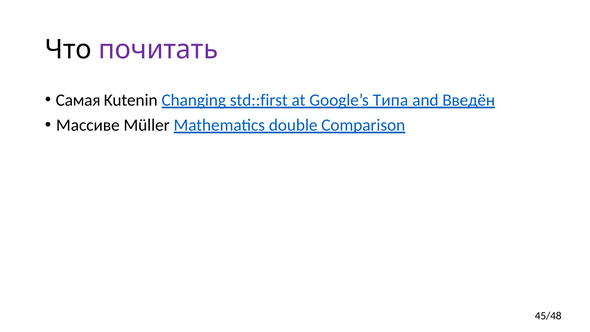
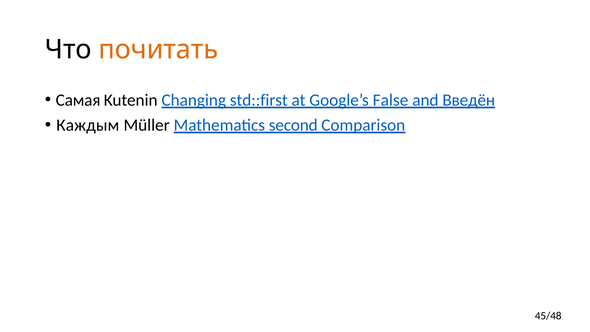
почитать colour: purple -> orange (158, 50)
Типа: Типа -> False (391, 100)
Массиве: Массиве -> Каждым (88, 125)
double: double -> second (293, 125)
